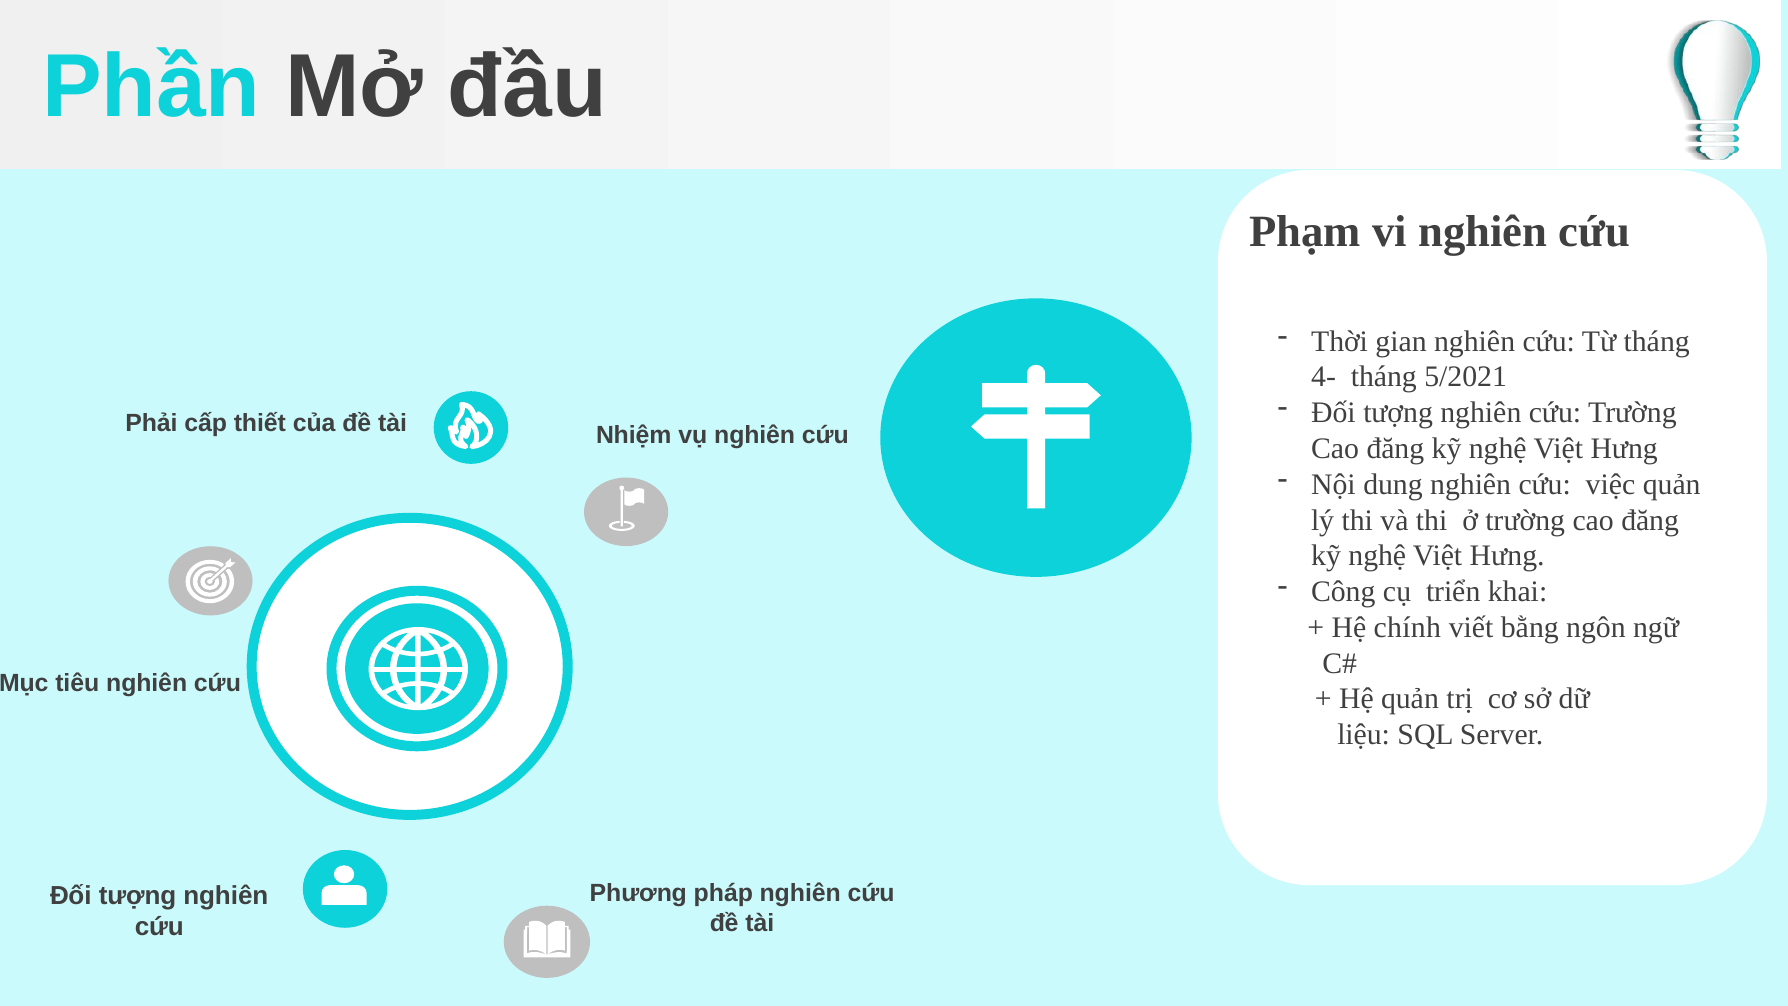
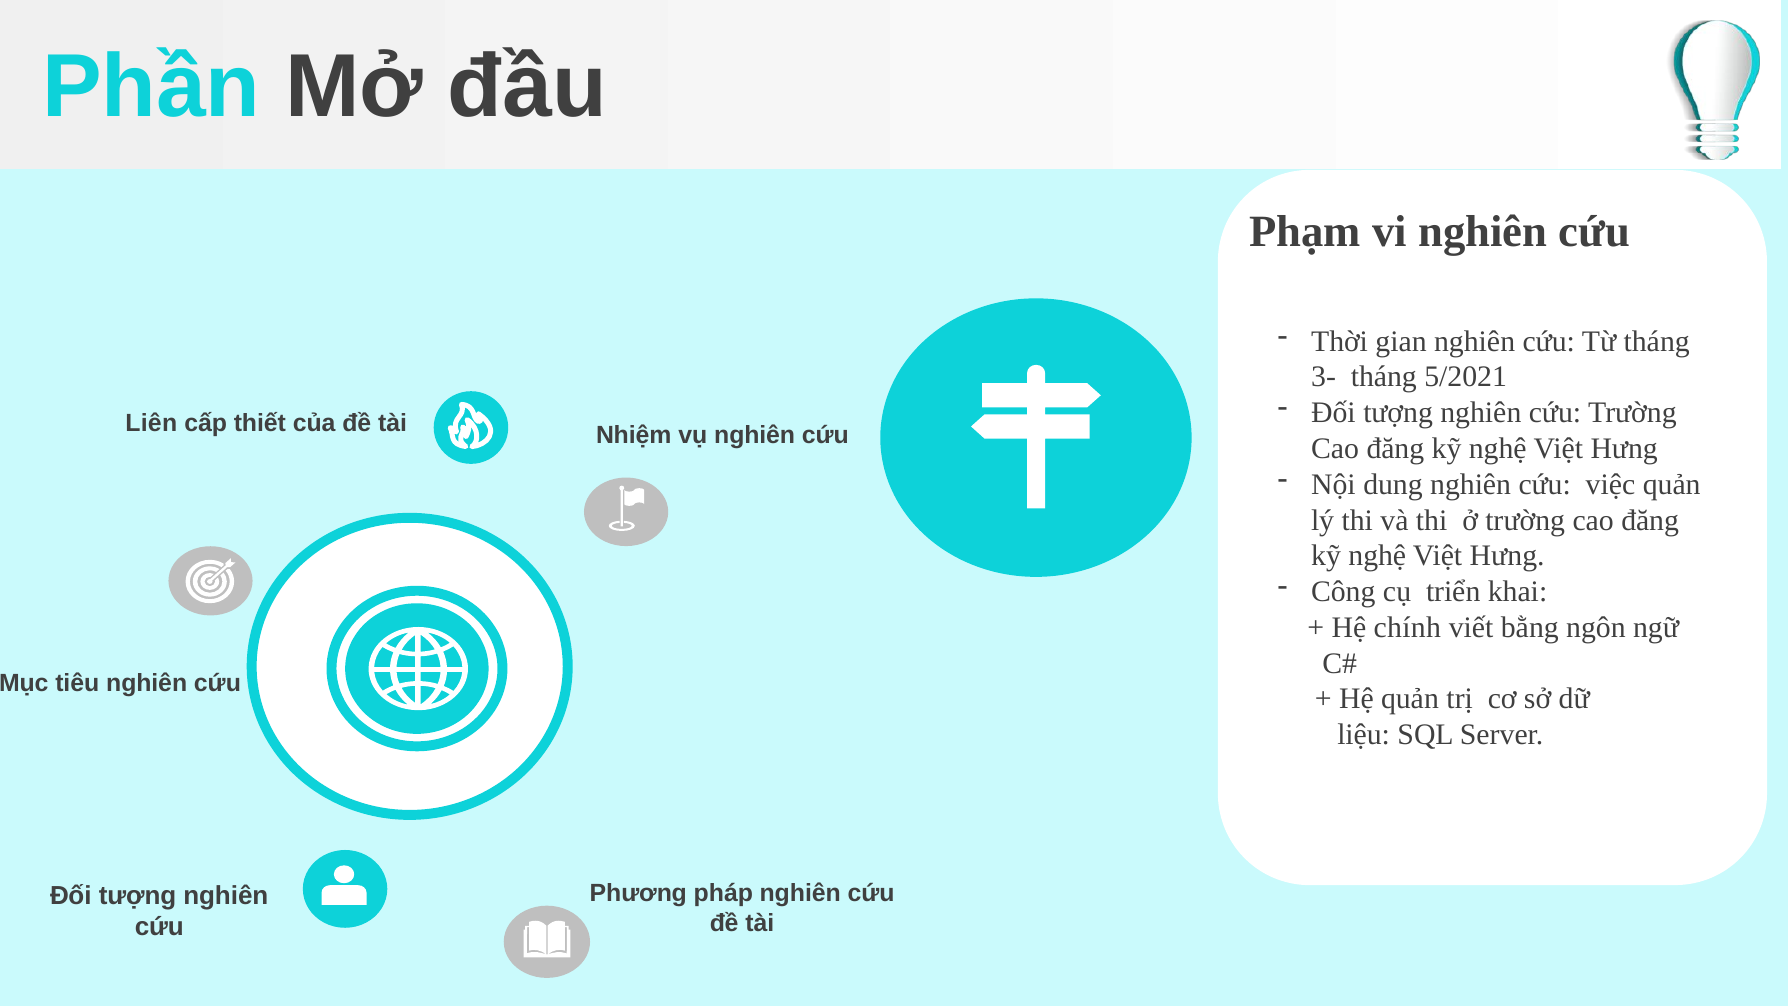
4-: 4- -> 3- (1324, 377)
Phải: Phải -> Liên (151, 424)
